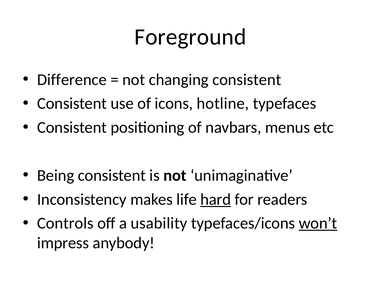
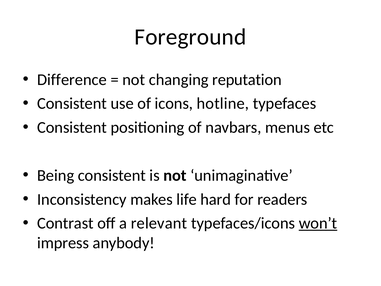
changing consistent: consistent -> reputation (247, 80)
hard underline: present -> none (216, 199)
Controls: Controls -> Contrast (65, 223)
usability: usability -> relevant (159, 223)
